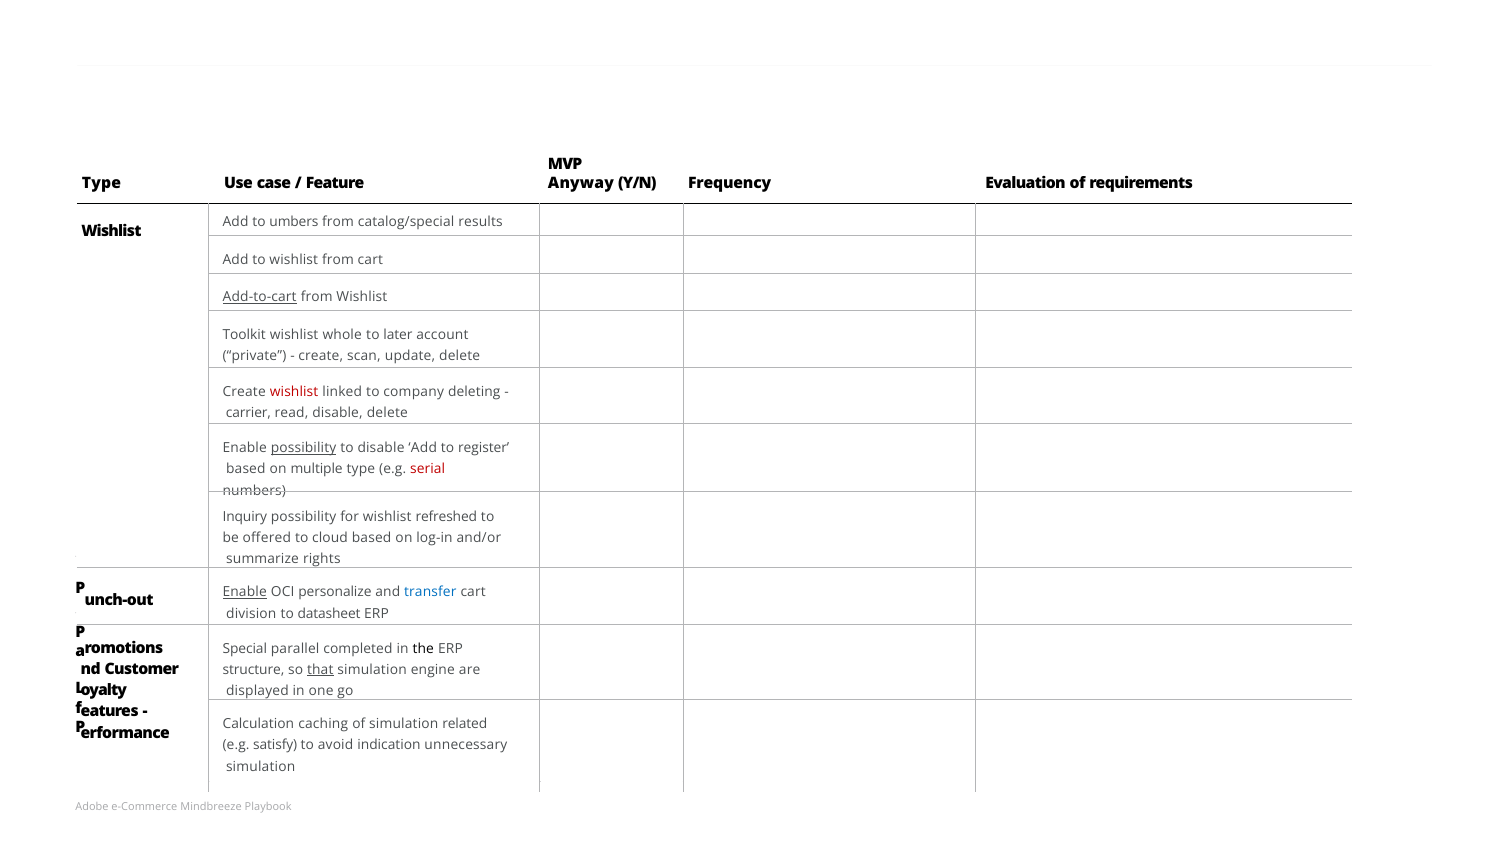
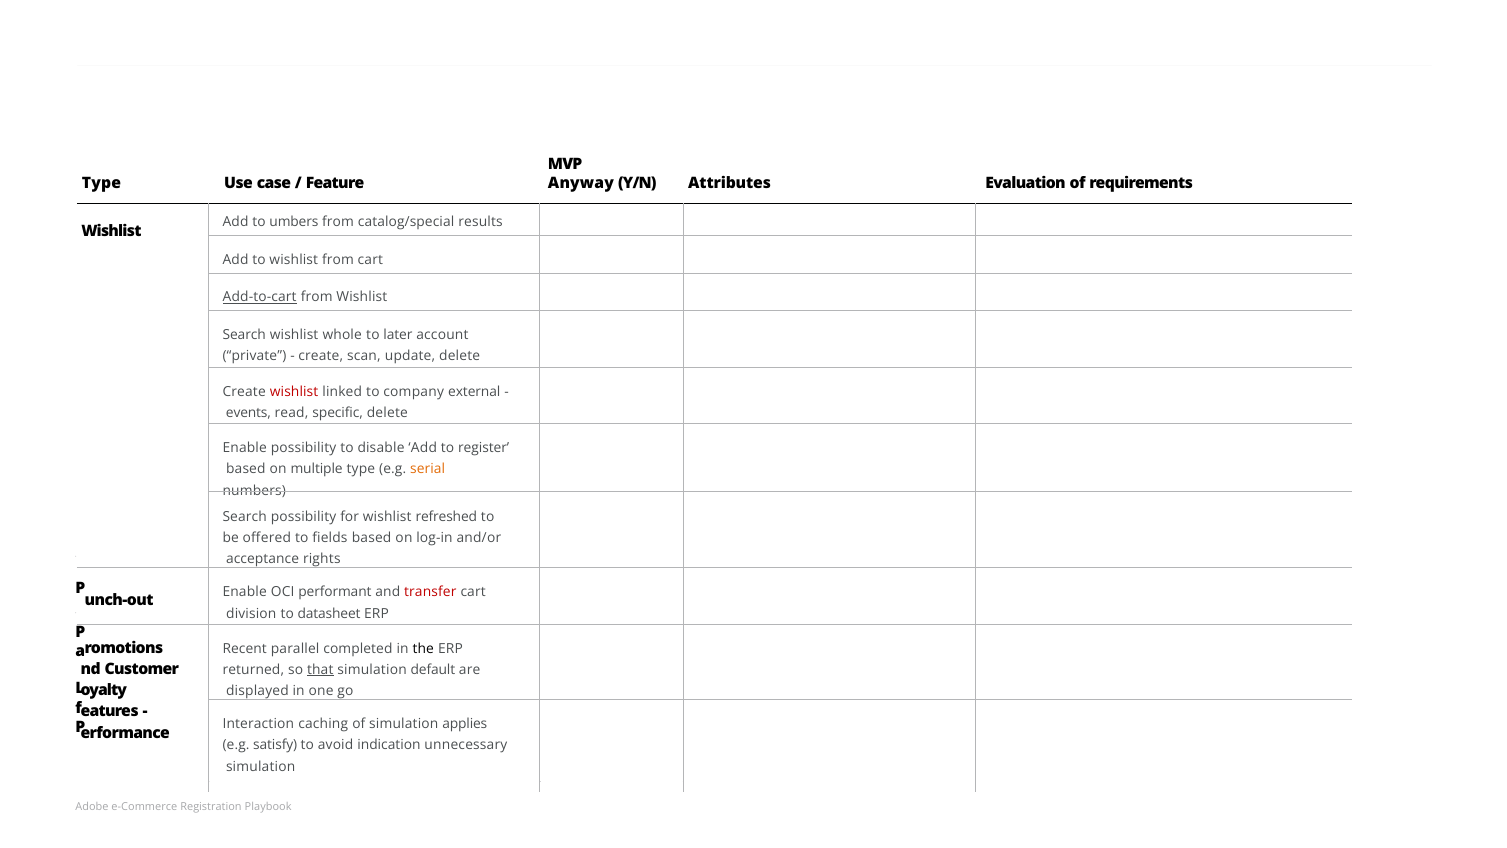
Frequency: Frequency -> Attributes (730, 183)
Toolkit: Toolkit -> Search (244, 335)
deleting: deleting -> external (474, 392)
carrier: carrier -> events (248, 413)
read disable: disable -> specific (338, 413)
possibility underline: present -> none (304, 448)
serial colour: red -> orange (428, 469)
Inquiry: Inquiry -> Search (245, 517)
cloud: cloud -> fields (330, 538)
summarize: summarize -> acceptance (263, 559)
Enable underline: present -> none (245, 592)
personalize: personalize -> performant (335, 592)
transfer colour: blue -> red (430, 592)
Special: Special -> Recent (245, 649)
structure: structure -> returned (253, 670)
engine: engine -> default (433, 670)
Calculation: Calculation -> Interaction (258, 724)
related: related -> applies (465, 724)
Mindbreeze: Mindbreeze -> Registration (211, 806)
